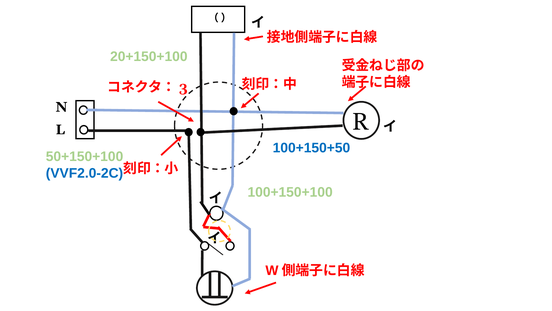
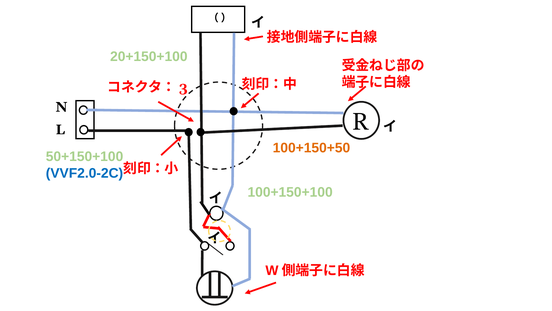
100+150+50 colour: blue -> orange (311, 148)
